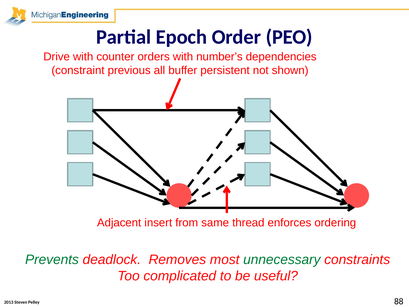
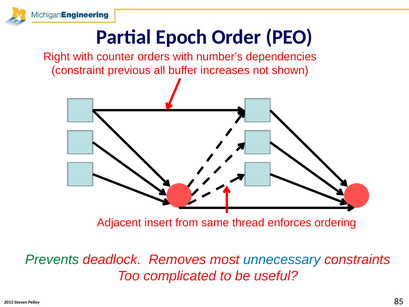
Drive: Drive -> Right (57, 57)
persistent: persistent -> increases (225, 70)
unnecessary colour: green -> blue (282, 260)
88: 88 -> 85 (399, 301)
